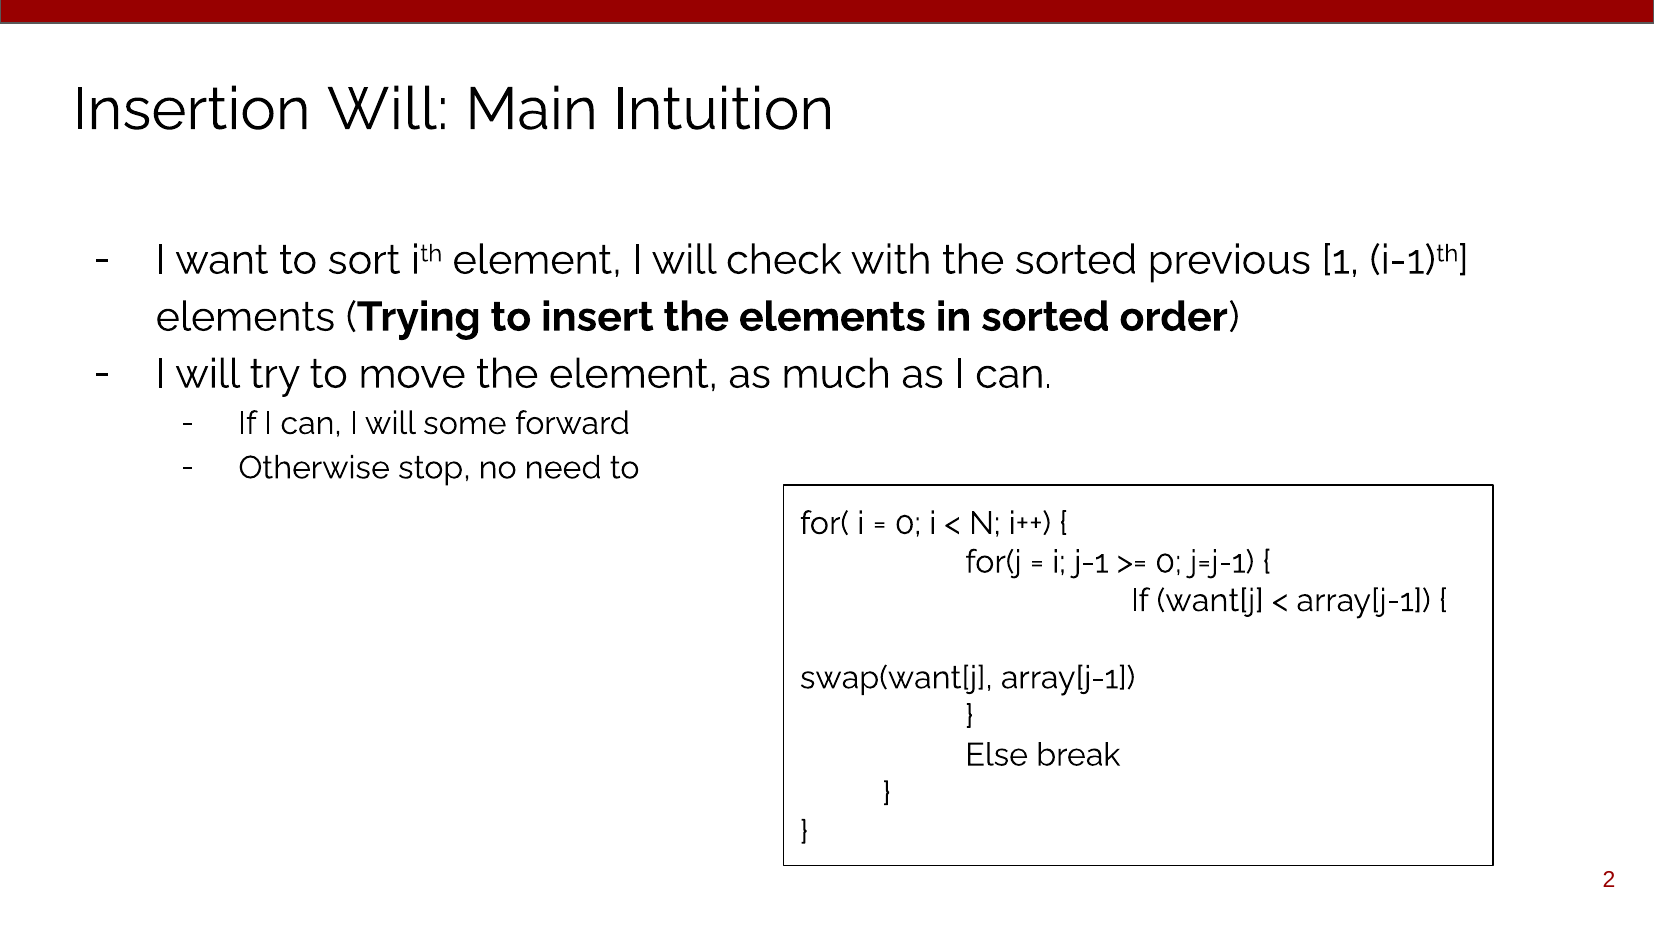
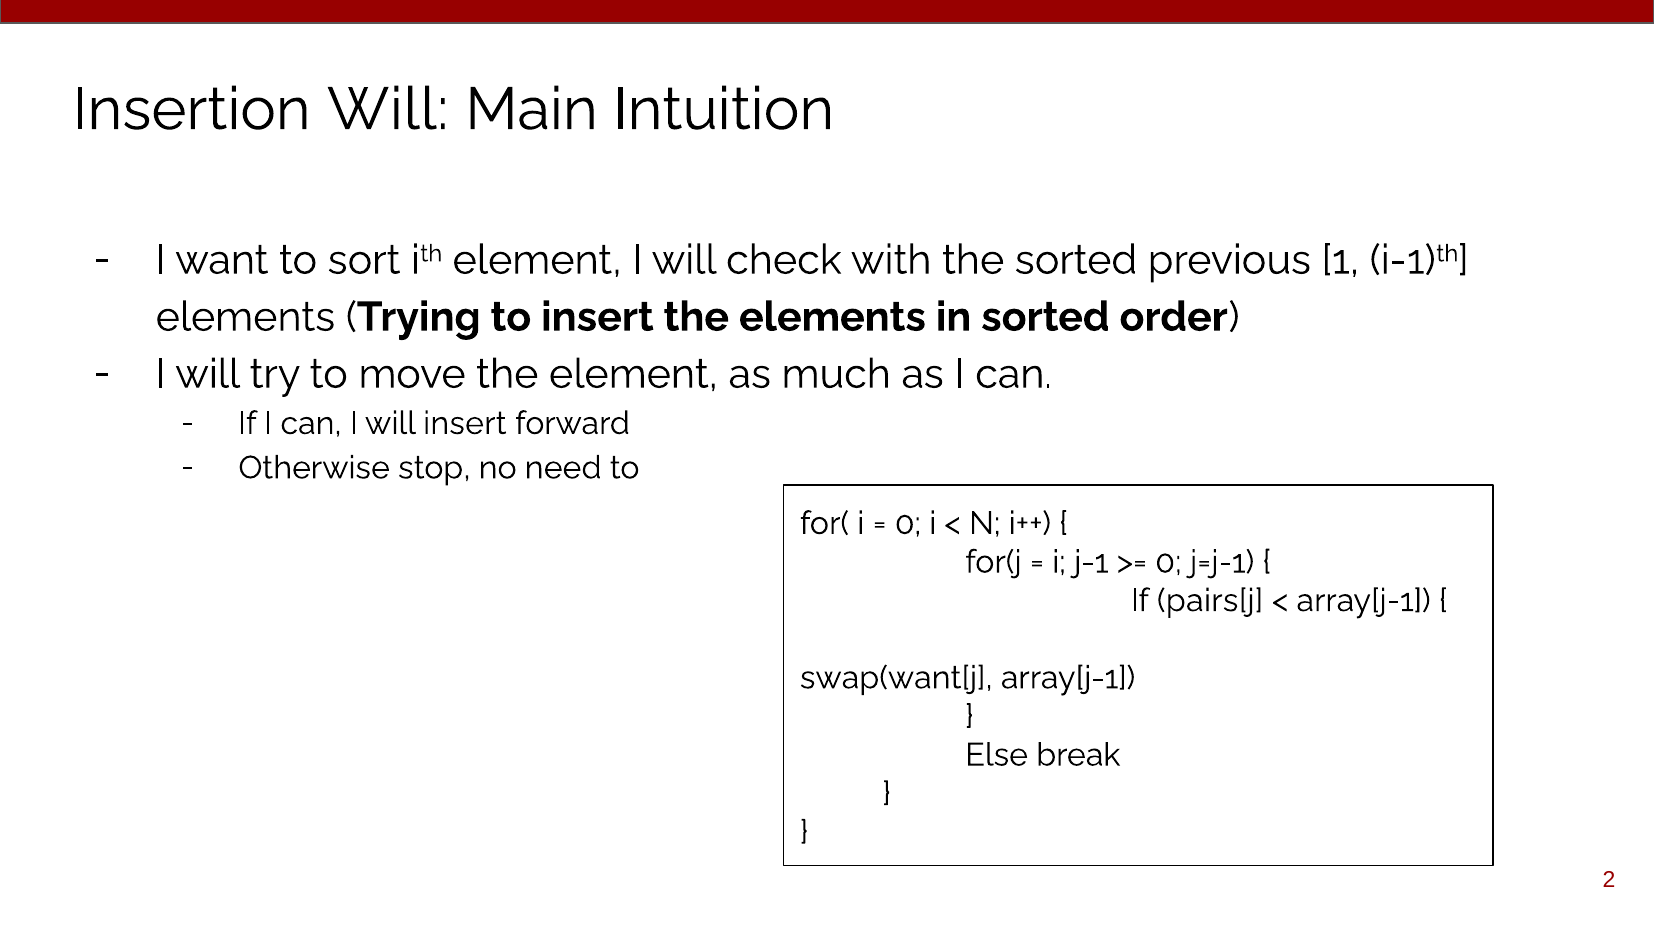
will some: some -> insert (465, 424)
want[j: want[j -> pairs[j (1210, 601)
